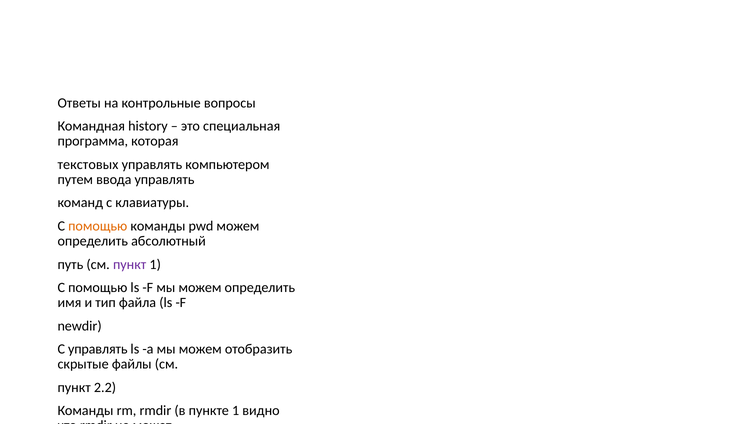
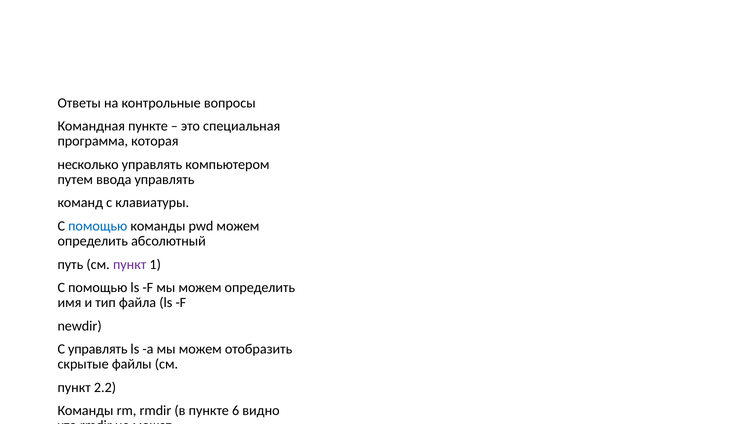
Командная history: history -> пункте (148, 126)
текстовых: текстовых -> несколько (88, 164)
помощью colour: orange -> blue (98, 226)
пункте 1: 1 -> 6 (236, 410)
